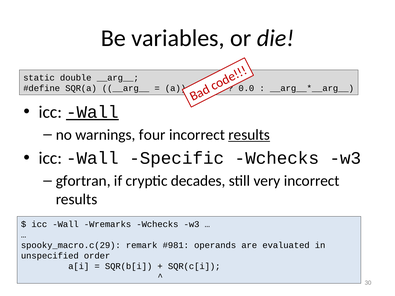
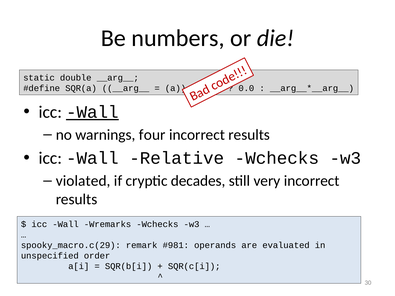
variables: variables -> numbers (178, 38)
results underline: present -> none (249, 135)
Specific: Specific -> Relative (177, 158)
gfortran: gfortran -> violated (83, 181)
